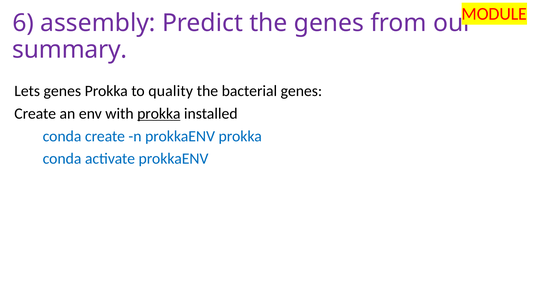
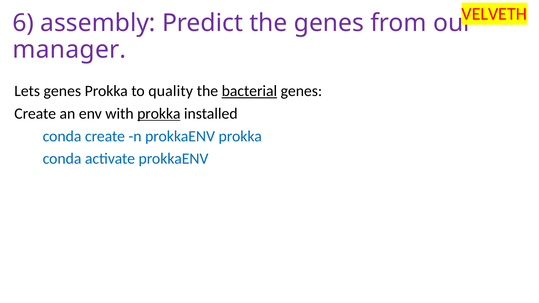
MODULE: MODULE -> VELVETH (494, 14)
summary: summary -> manager (69, 50)
bacterial underline: none -> present (249, 91)
